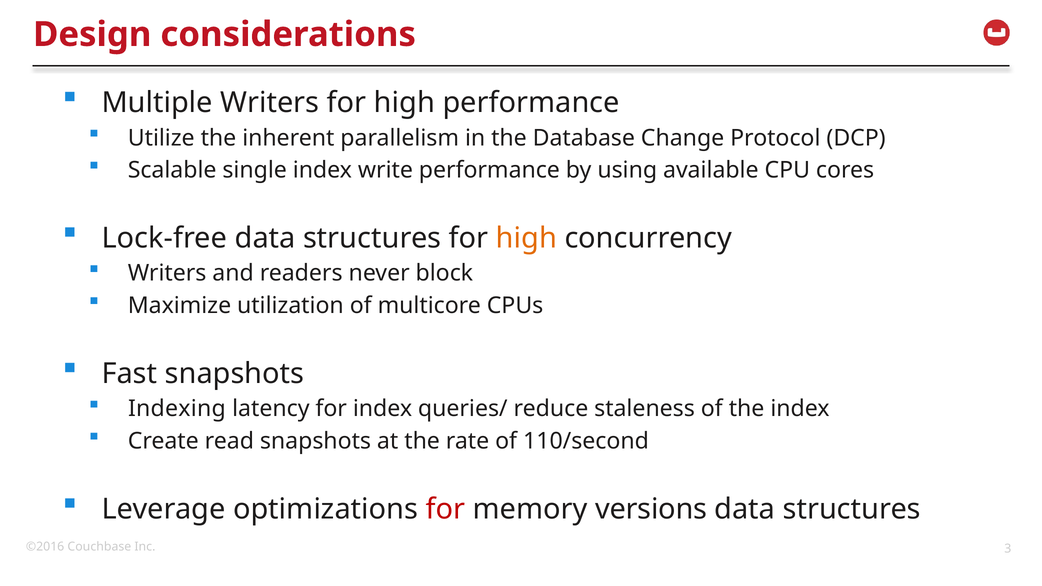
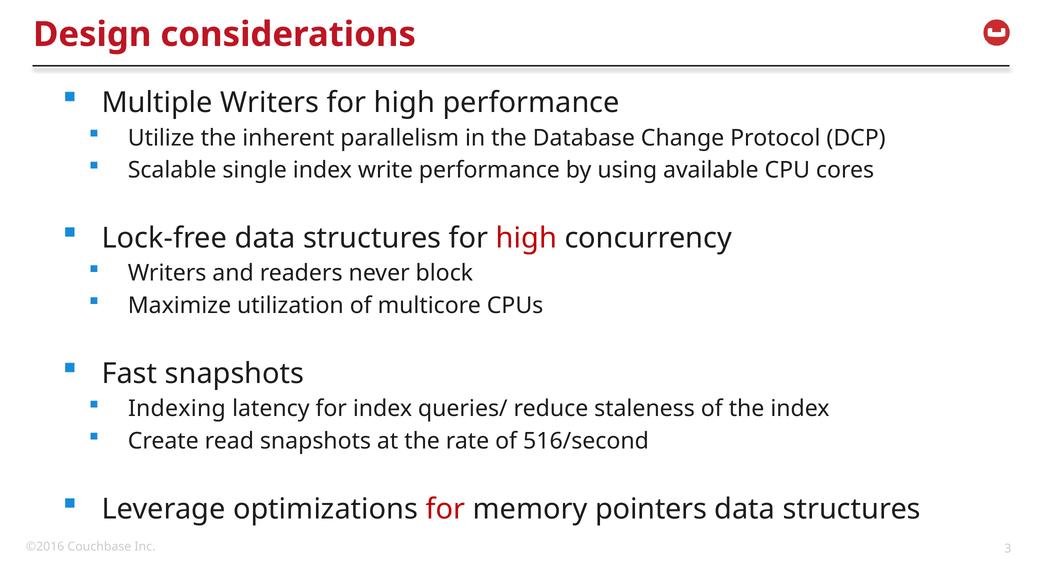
high colour: orange -> red (526, 238)
110/second: 110/second -> 516/second (586, 441)
versions: versions -> pointers (651, 509)
